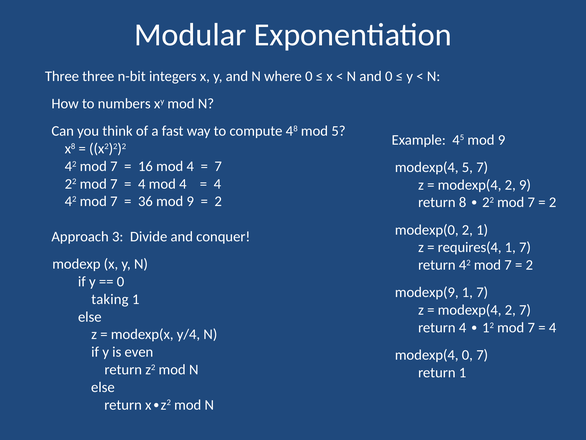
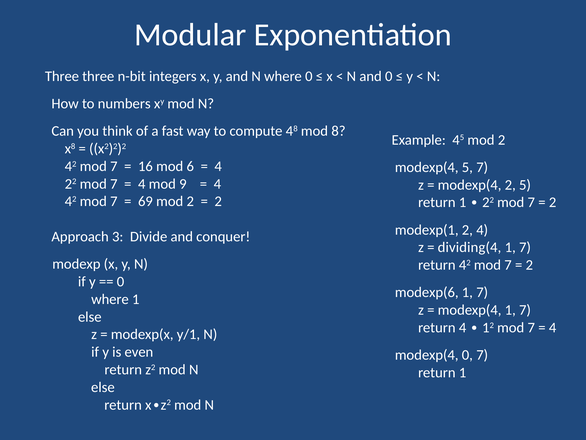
mod 5: 5 -> 8 (338, 131)
45 mod 9: 9 -> 2 (502, 140)
16 mod 4: 4 -> 6 (190, 166)
7: 7 -> 4 (218, 166)
4 mod 4: 4 -> 9 (183, 184)
2 9: 9 -> 5 (525, 185)
36: 36 -> 69 (145, 201)
9: 9 -> 2 (190, 201)
8: 8 -> 1 (463, 202)
modexp(0: modexp(0 -> modexp(1 (427, 230)
2 1: 1 -> 4 (482, 230)
requires(4: requires(4 -> dividing(4 (470, 247)
modexp(9: modexp(9 -> modexp(6 (427, 292)
taking: taking -> where (110, 299)
2: 2 -> 1 (510, 310)
y/4: y/4 -> y/1 (188, 334)
